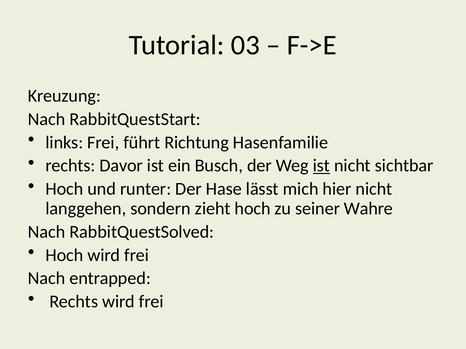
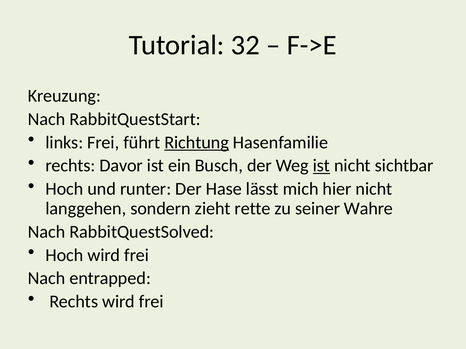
03: 03 -> 32 (245, 45)
Richtung underline: none -> present (197, 143)
zieht hoch: hoch -> rette (253, 209)
